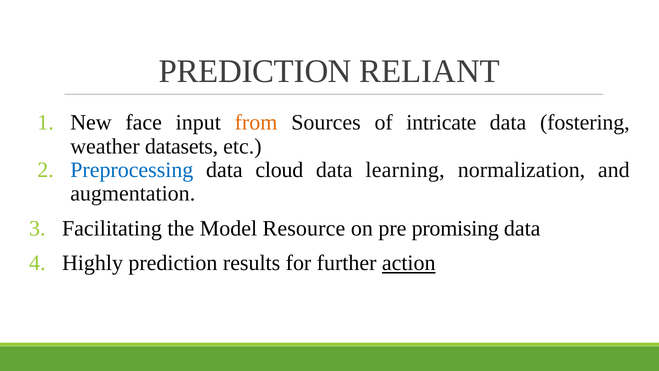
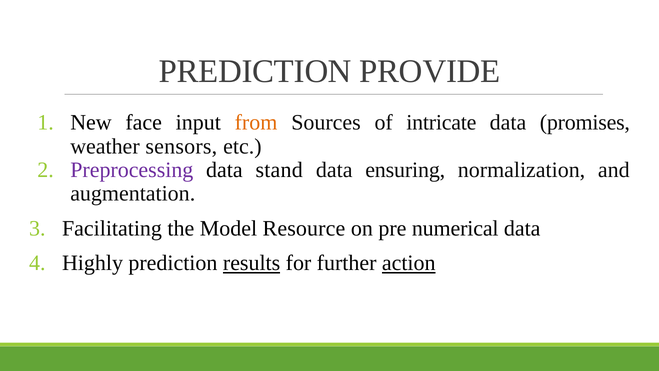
RELIANT: RELIANT -> PROVIDE (430, 71)
fostering: fostering -> promises (585, 122)
datasets: datasets -> sensors (181, 146)
Preprocessing colour: blue -> purple (132, 170)
cloud: cloud -> stand (279, 170)
learning: learning -> ensuring (405, 170)
promising: promising -> numerical (455, 228)
results underline: none -> present (252, 263)
